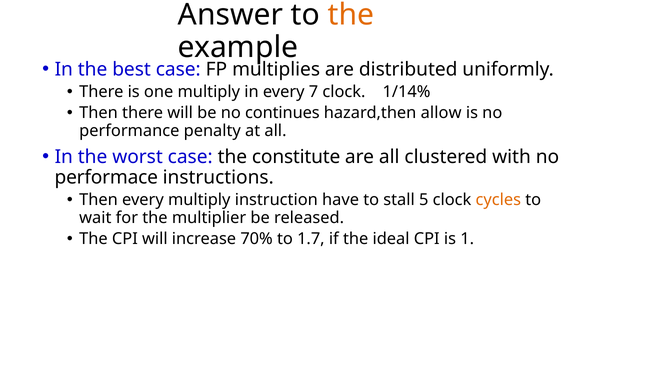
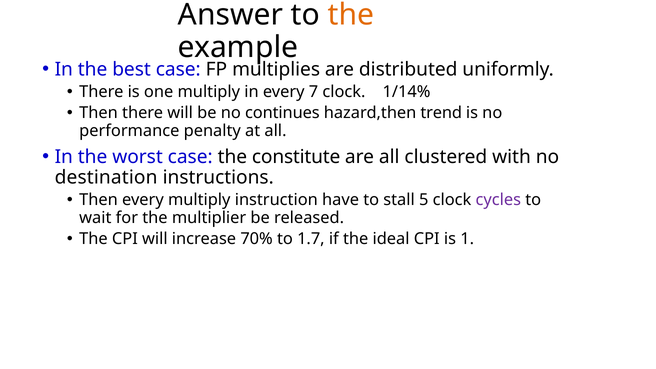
allow: allow -> trend (441, 113)
performace: performace -> destination (106, 177)
cycles colour: orange -> purple (498, 200)
